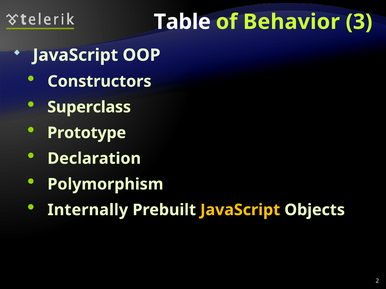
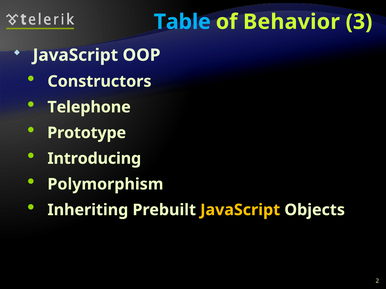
Table colour: white -> light blue (182, 22)
Superclass: Superclass -> Telephone (89, 107)
Declaration: Declaration -> Introducing (94, 159)
Internally: Internally -> Inheriting (88, 210)
